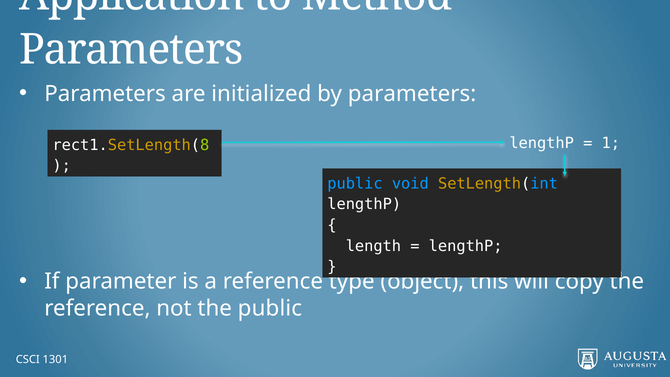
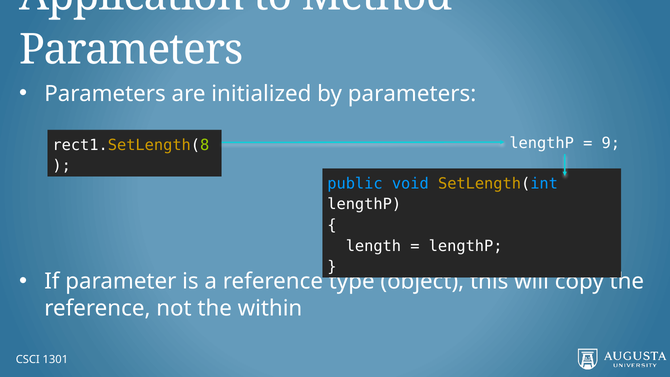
1: 1 -> 9 (611, 143)
the public: public -> within (270, 308)
